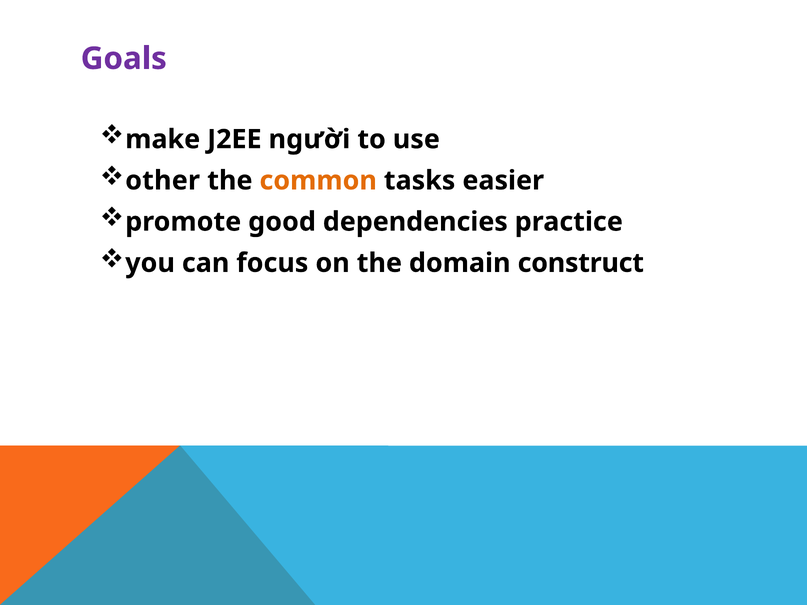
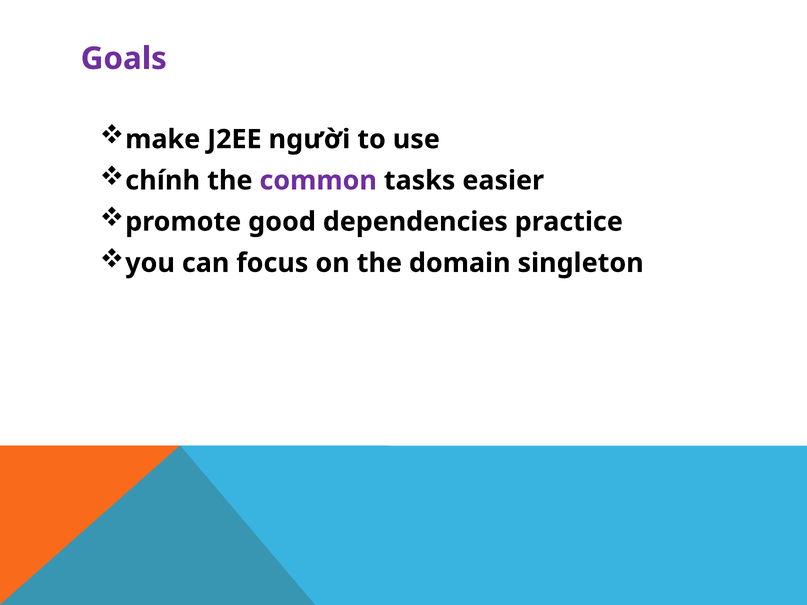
other: other -> chính (163, 181)
common colour: orange -> purple (318, 181)
construct: construct -> singleton (581, 263)
